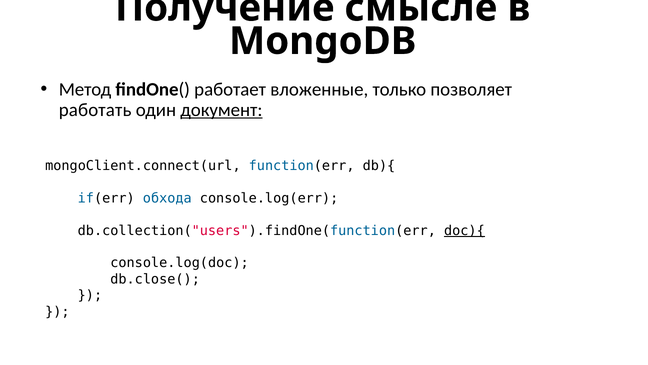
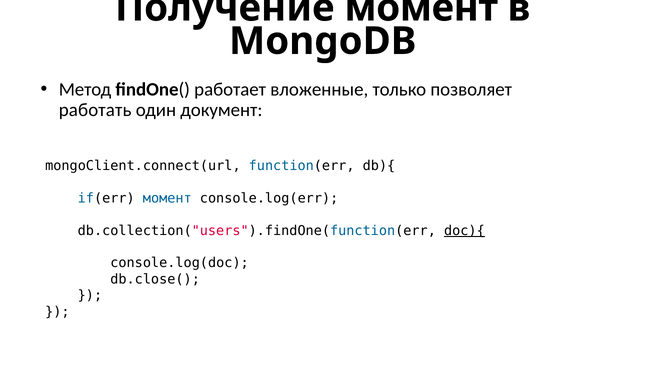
Получение смысле: смысле -> момент (421, 8)
документ underline: present -> none (221, 110)
if(err обхода: обхода -> момент (167, 198)
